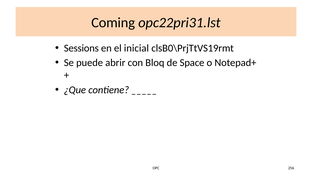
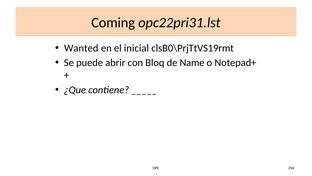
Sessions: Sessions -> Wanted (81, 48)
Space: Space -> Name (192, 63)
